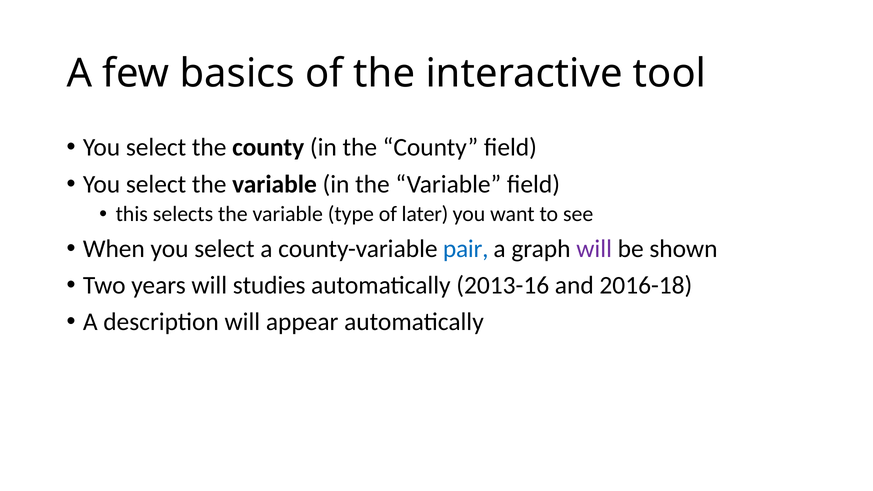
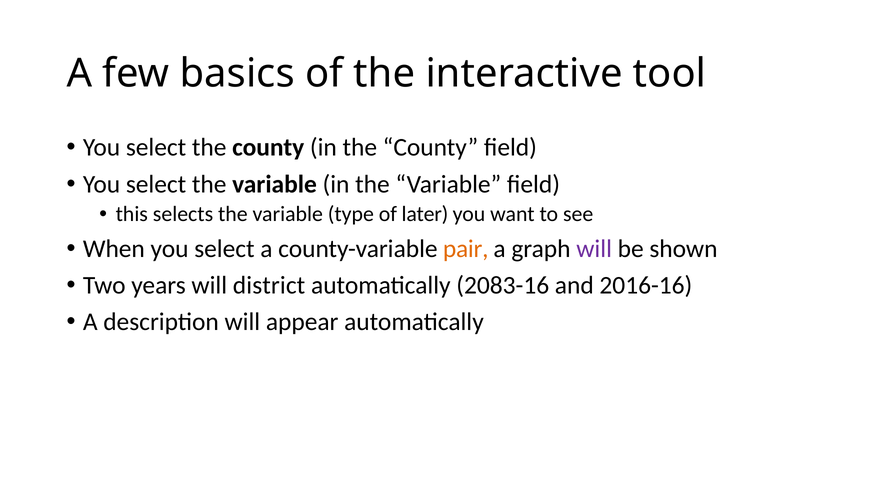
pair colour: blue -> orange (466, 249)
studies: studies -> district (269, 286)
2013-16: 2013-16 -> 2083-16 (503, 286)
2016-18: 2016-18 -> 2016-16 (646, 286)
